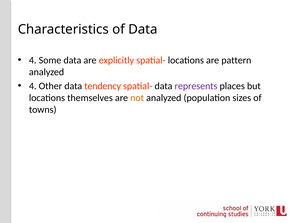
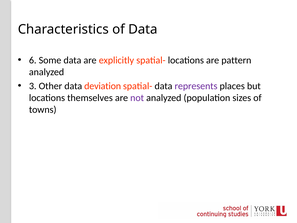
4: 4 -> 6 (33, 60)
4: 4 -> 3 (33, 86)
tendency: tendency -> deviation (103, 86)
not colour: orange -> purple (137, 98)
